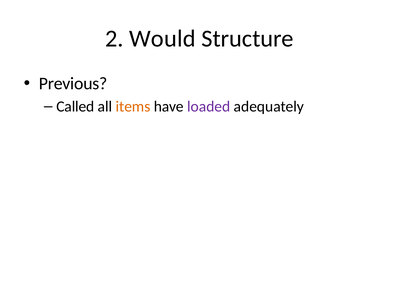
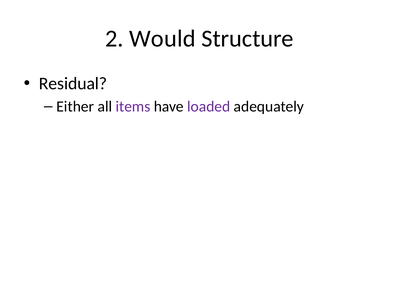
Previous: Previous -> Residual (73, 84)
Called: Called -> Either (75, 107)
items colour: orange -> purple (133, 107)
